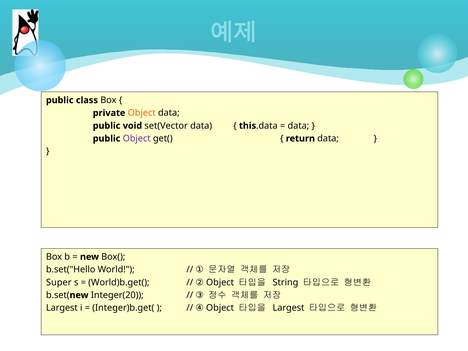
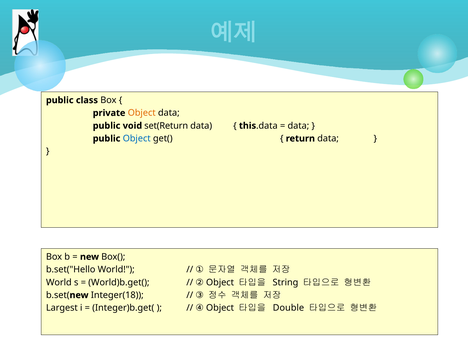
set(Vector: set(Vector -> set(Return (166, 126)
Object colour: purple -> blue (137, 139)
Super: Super -> World (59, 282)
Integer(20: Integer(20 -> Integer(18 (117, 295)
Largest: Largest -> Double (288, 308)
